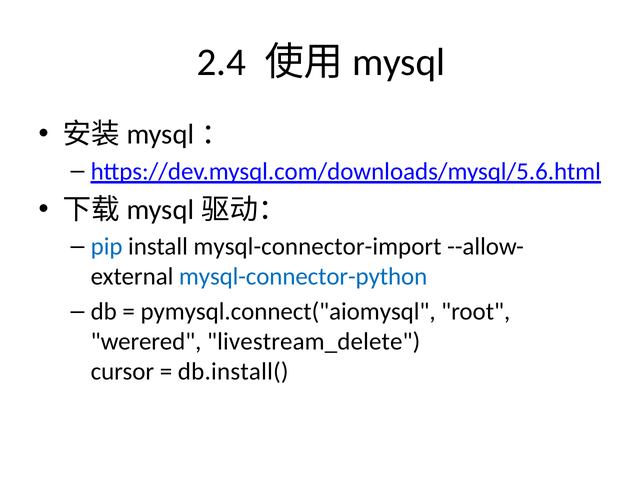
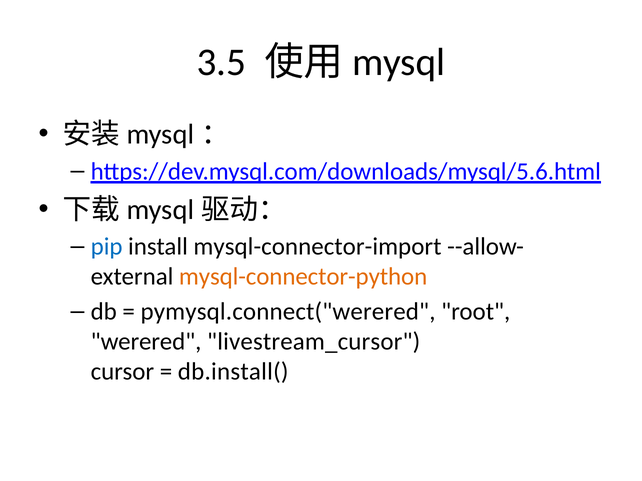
2.4: 2.4 -> 3.5 (221, 62)
mysql-connector-python colour: blue -> orange (303, 277)
pymysql.connect("aiomysql: pymysql.connect("aiomysql -> pymysql.connect("werered (288, 312)
livestream_delete: livestream_delete -> livestream_cursor (314, 342)
